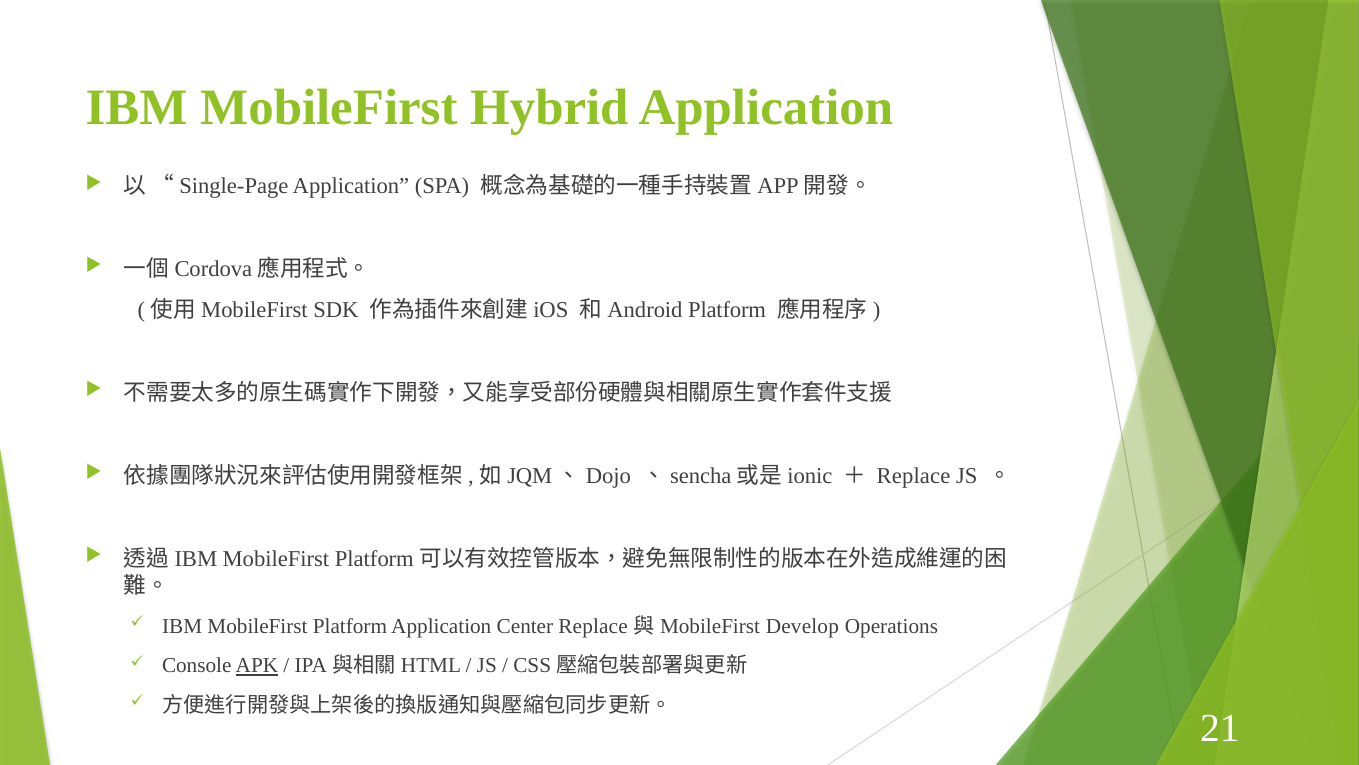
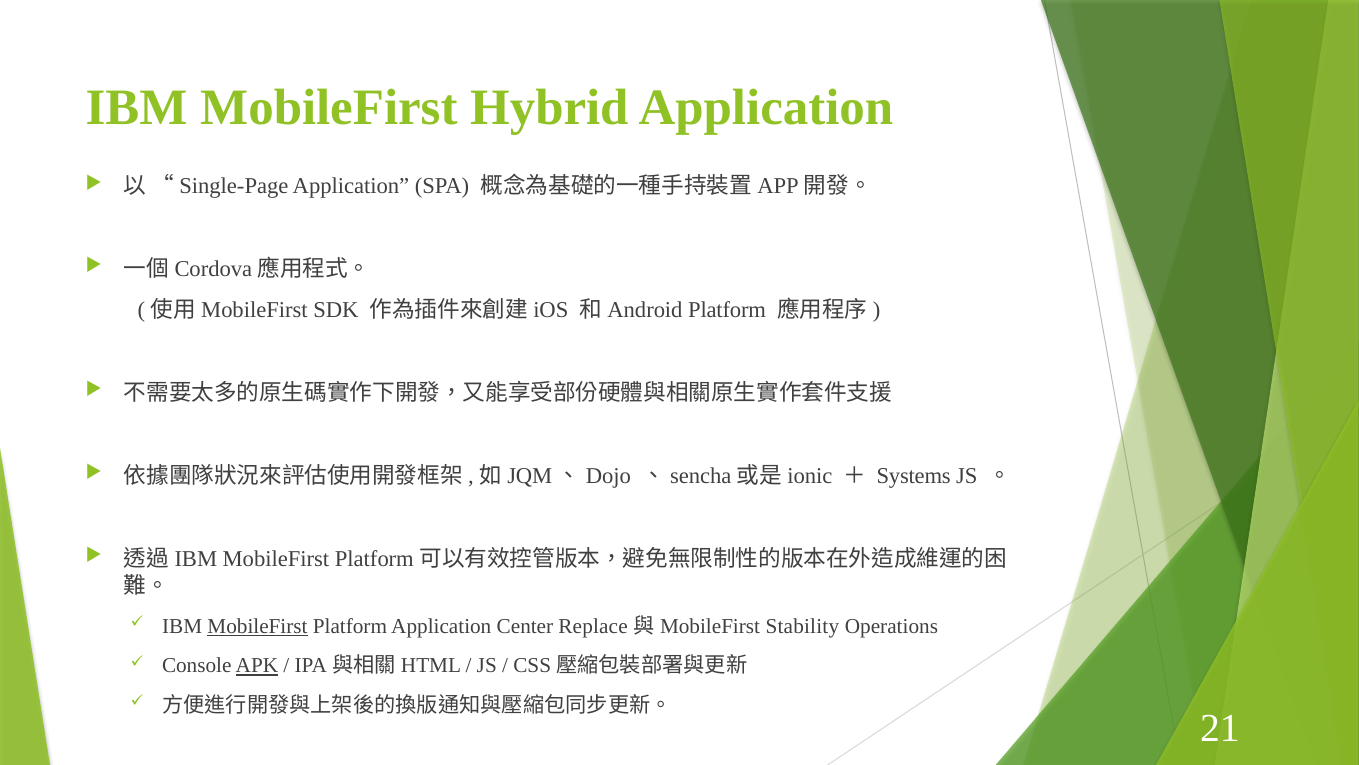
Replace: Replace -> Systems (914, 475)
MobileFirst underline: none -> present (257, 626)
Develop: Develop -> Stability (802, 626)
